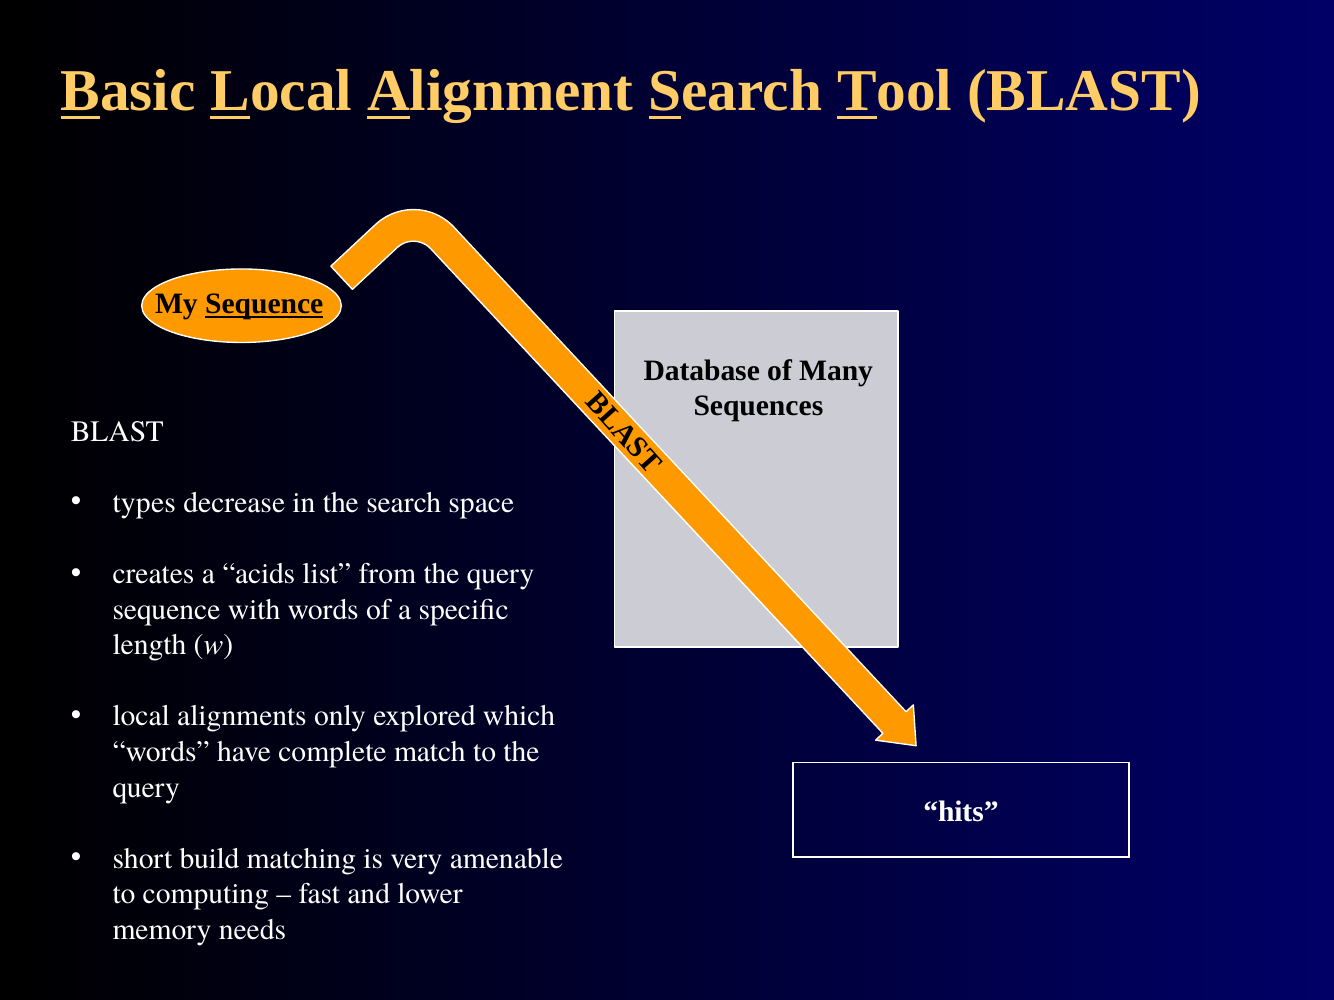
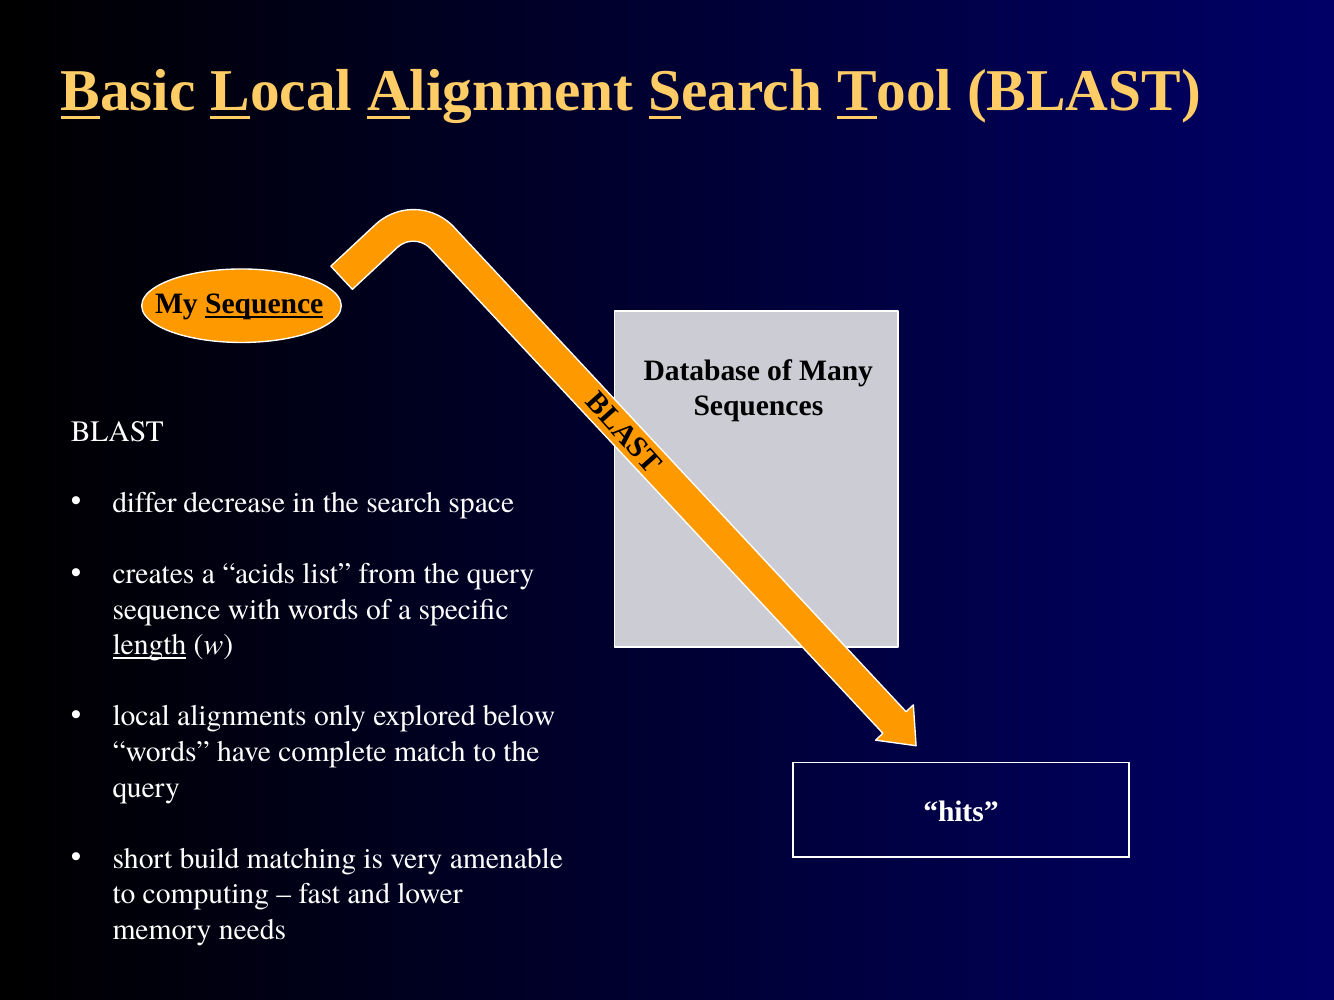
types: types -> differ (144, 503)
length underline: none -> present (149, 645)
which: which -> below (519, 717)
